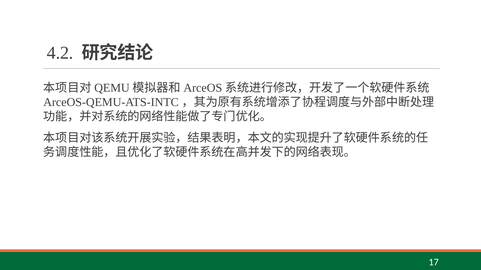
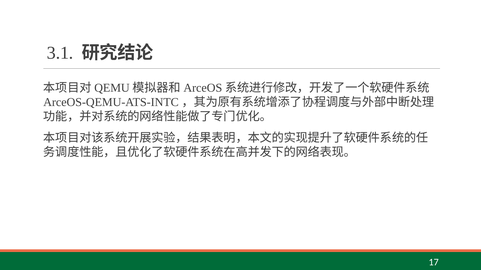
4.2: 4.2 -> 3.1 (60, 53)
